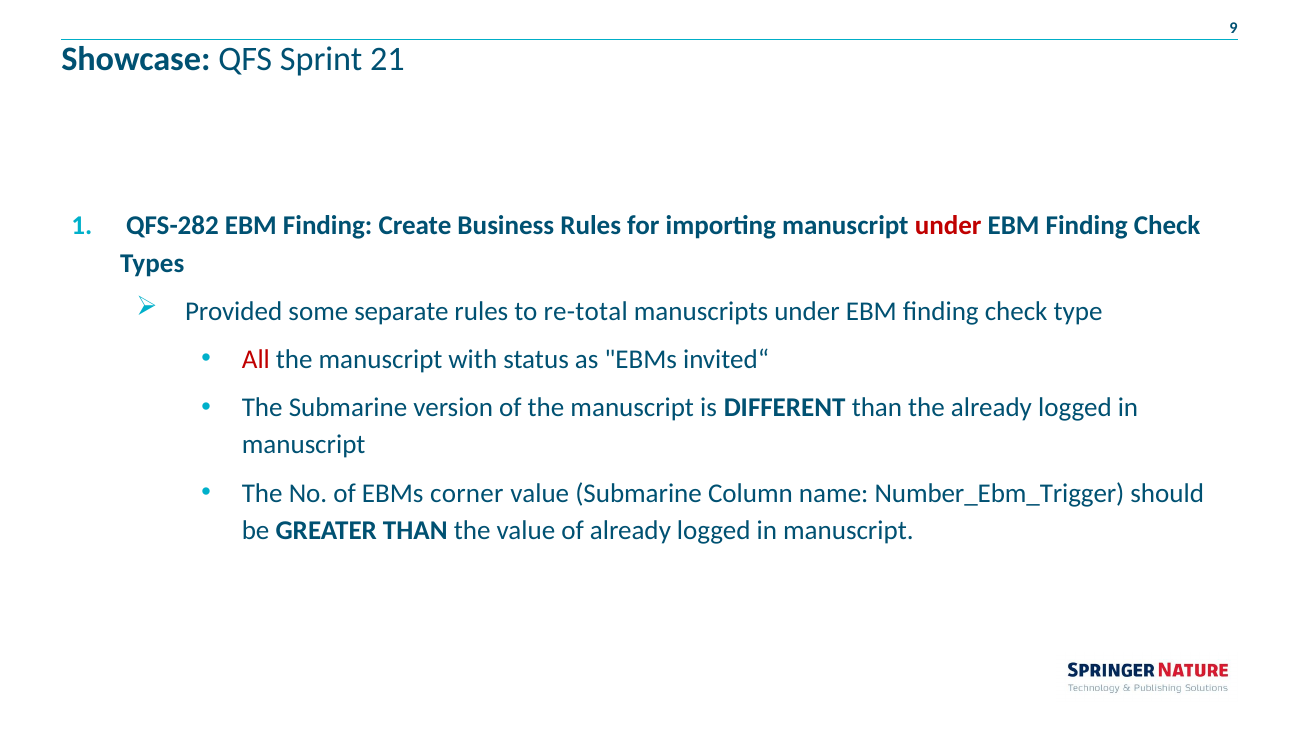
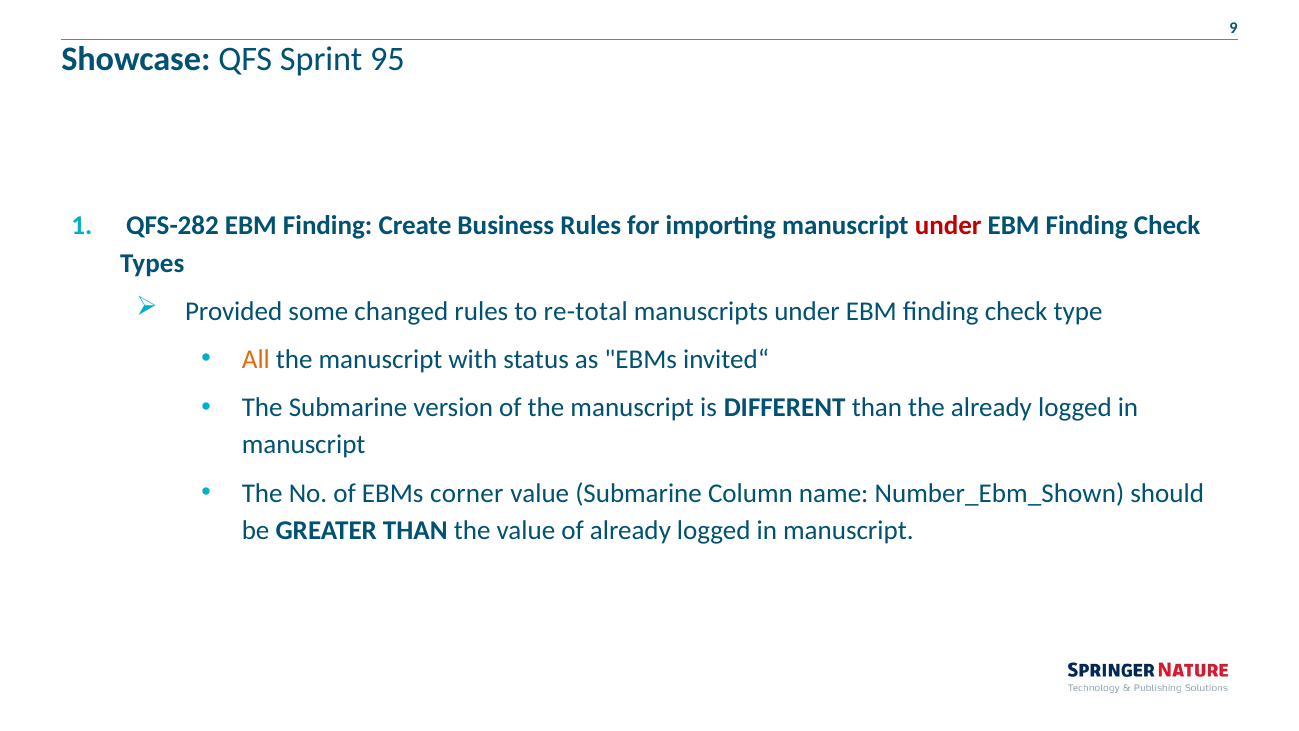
21: 21 -> 95 (388, 59)
separate: separate -> changed (401, 311)
All colour: red -> orange (256, 359)
Number_Ebm_Trigger: Number_Ebm_Trigger -> Number_Ebm_Shown (999, 493)
